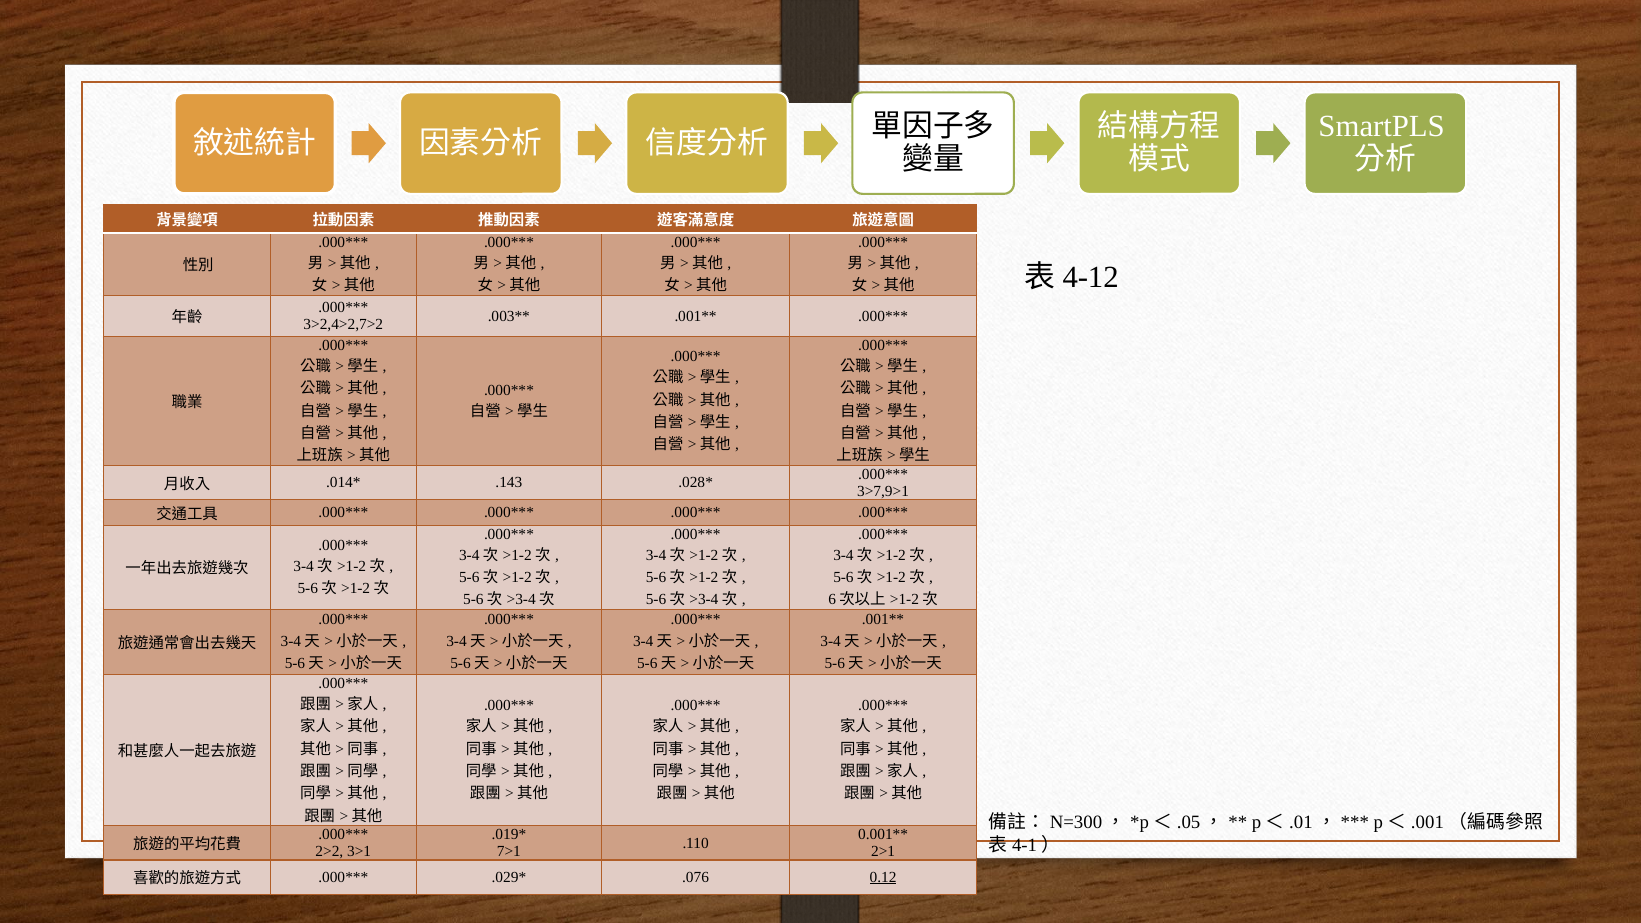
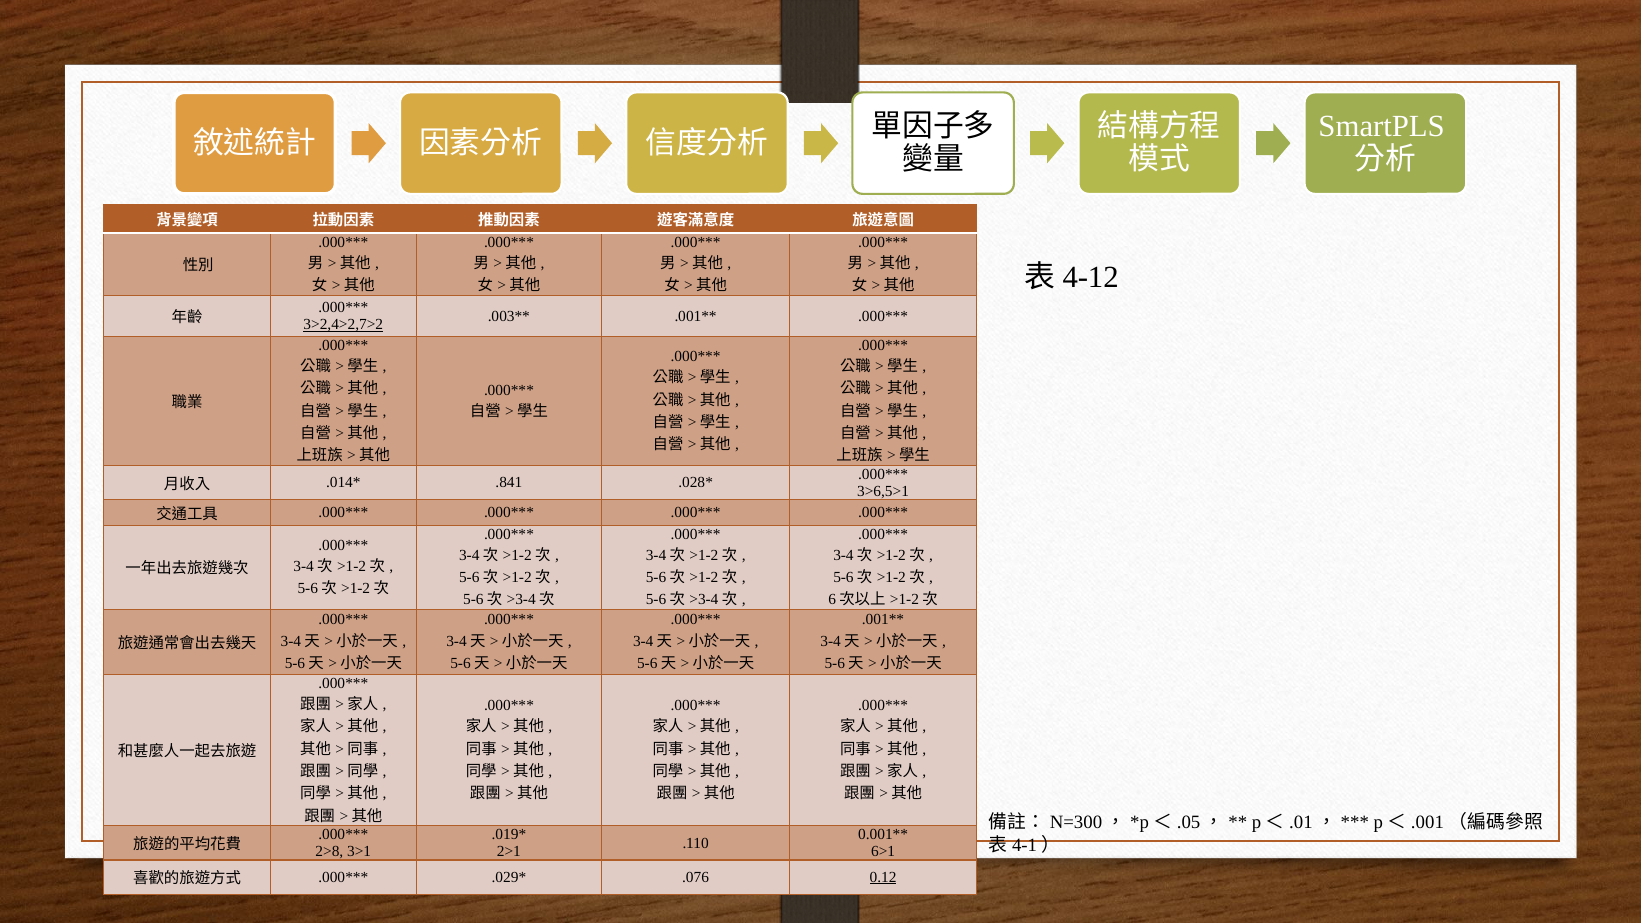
3>2,4>2,7>2 underline: none -> present (343, 325)
.143: .143 -> .841 (509, 483)
3>7,9>1: 3>7,9>1 -> 3>6,5>1 (883, 491)
2>2: 2>2 -> 2>8 (329, 852)
7>1: 7>1 -> 2>1 (509, 852)
2>1: 2>1 -> 6>1 (883, 852)
